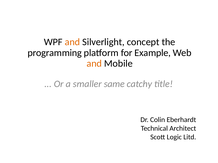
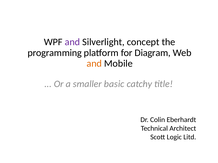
and colour: orange -> purple (72, 42)
Example: Example -> Diagram (153, 53)
same: same -> basic (114, 84)
